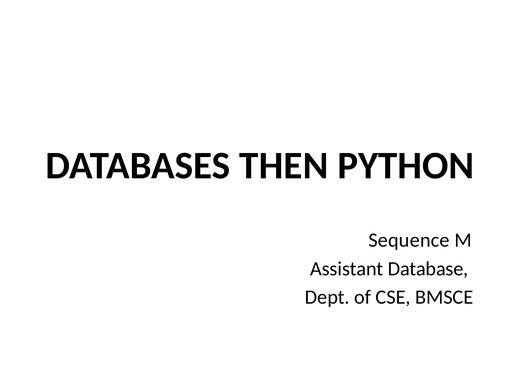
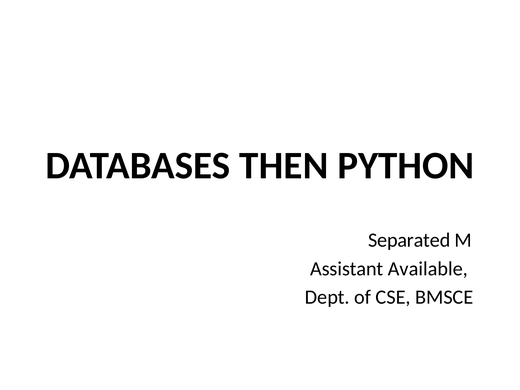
Sequence: Sequence -> Separated (409, 240)
Database: Database -> Available (428, 269)
